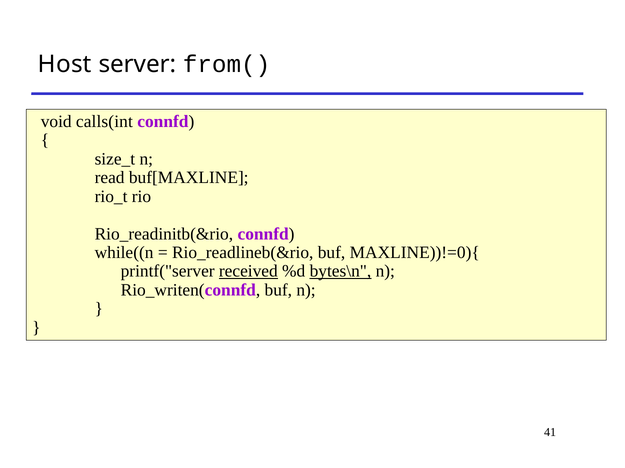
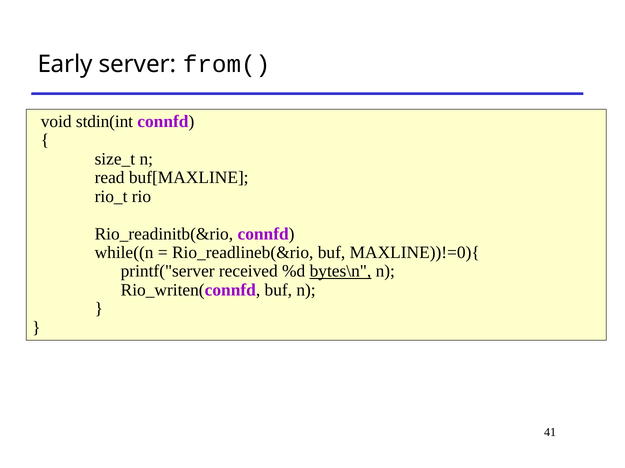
Host: Host -> Early (65, 64)
calls(int: calls(int -> stdin(int (105, 122)
received underline: present -> none (248, 272)
